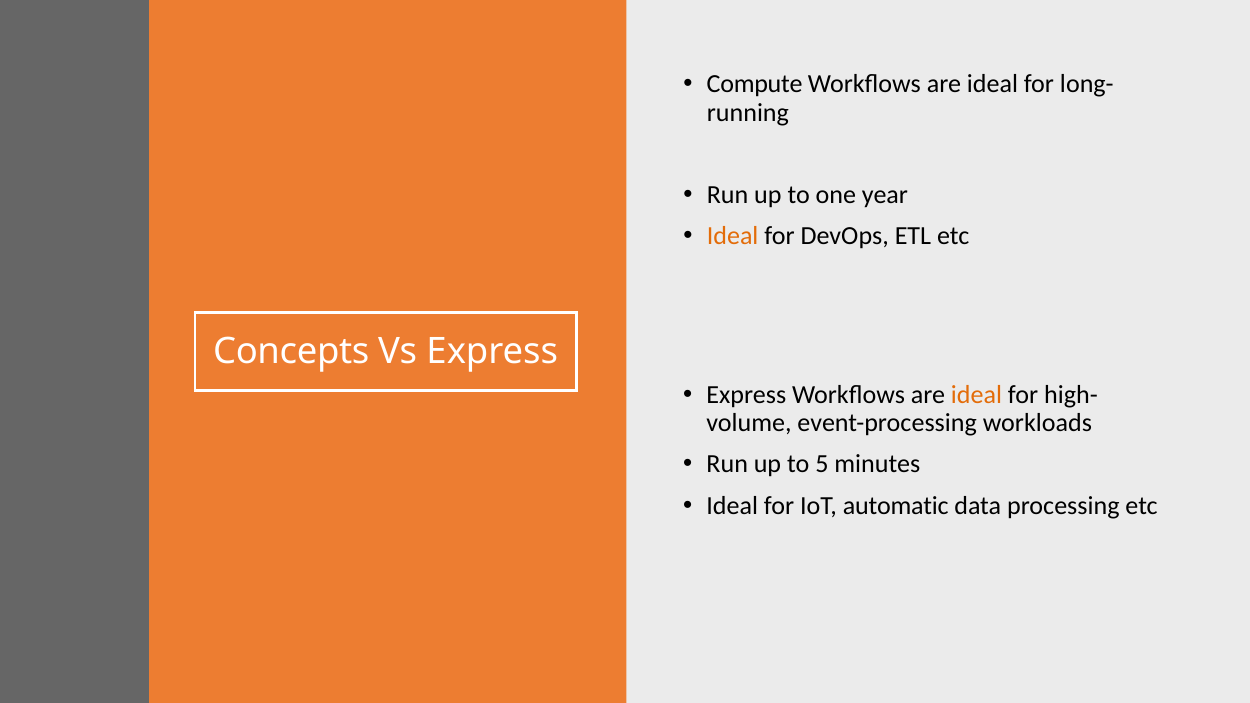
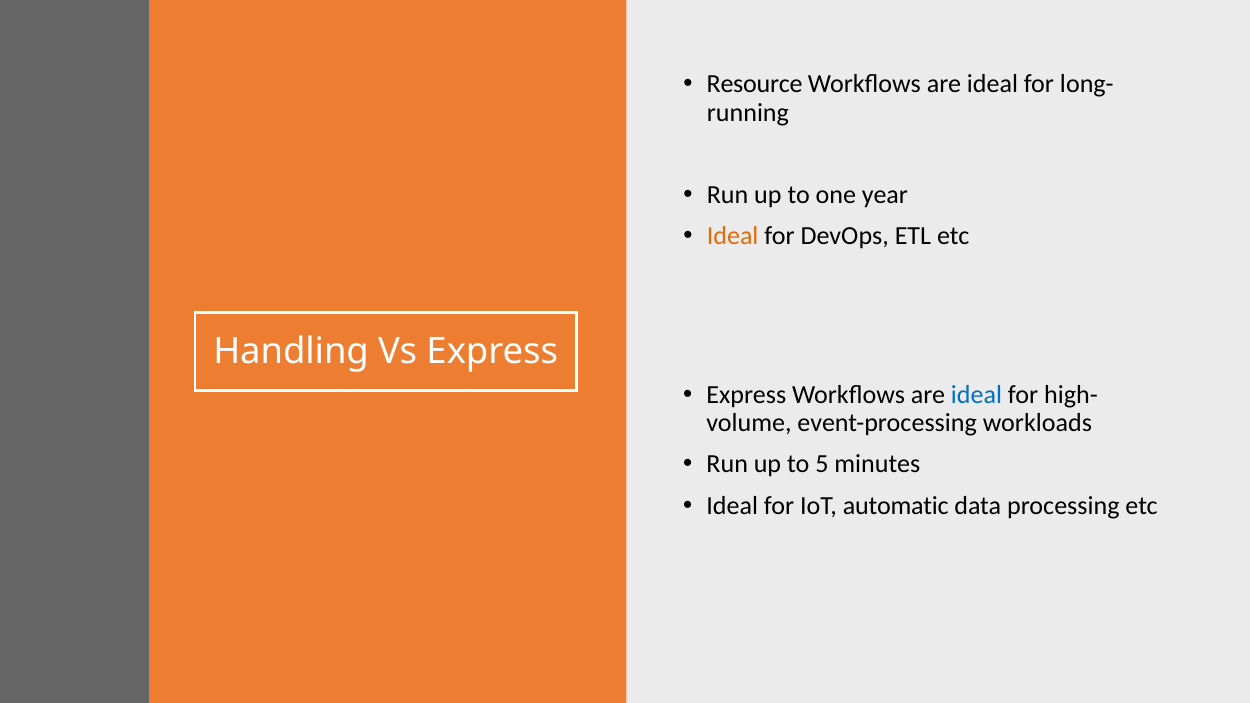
Compute: Compute -> Resource (755, 84)
Concepts: Concepts -> Handling (291, 351)
ideal colour: orange -> blue (976, 395)
